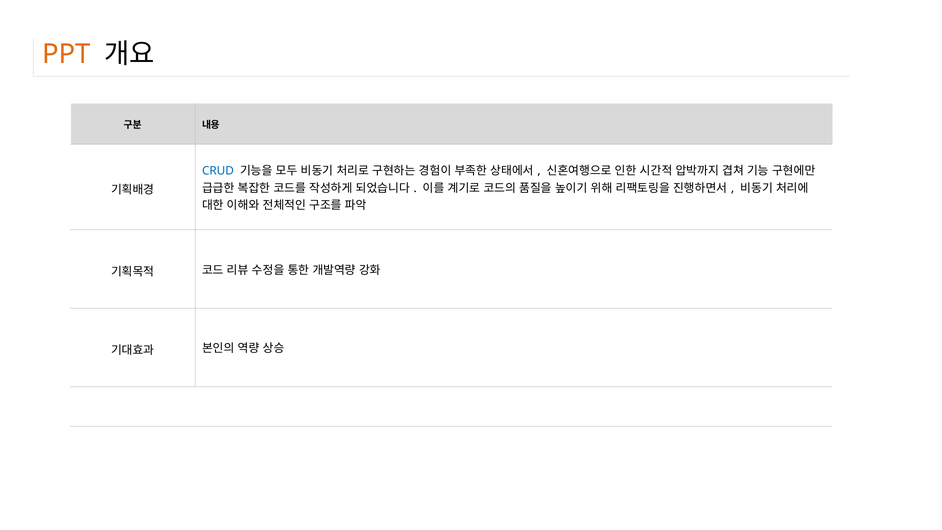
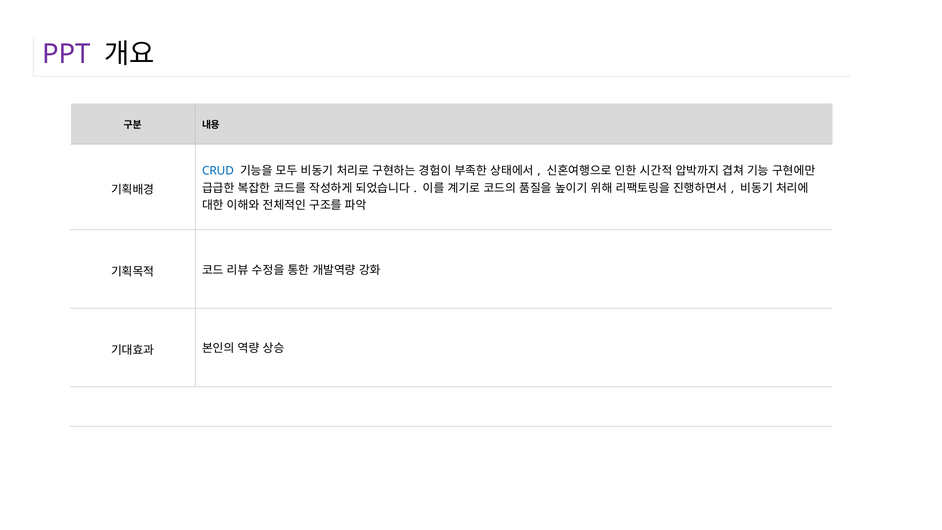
PPT colour: orange -> purple (66, 54)
